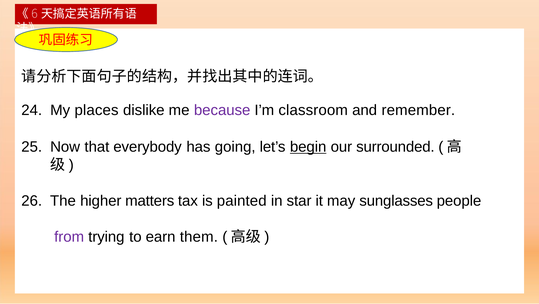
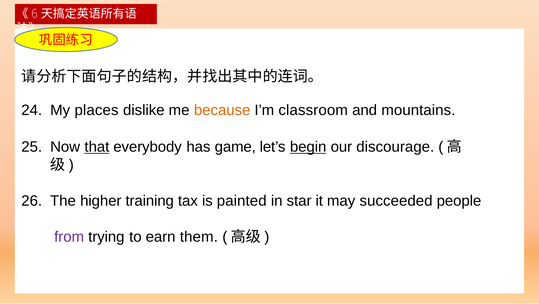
because colour: purple -> orange (222, 110)
remember: remember -> mountains (418, 110)
that underline: none -> present (97, 147)
going: going -> game (235, 147)
surrounded: surrounded -> discourage (395, 147)
matters: matters -> training (150, 201)
sunglasses: sunglasses -> succeeded (396, 201)
